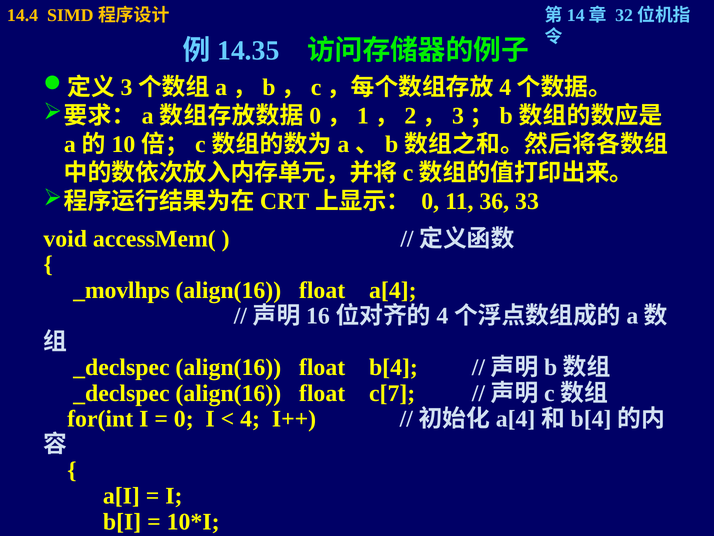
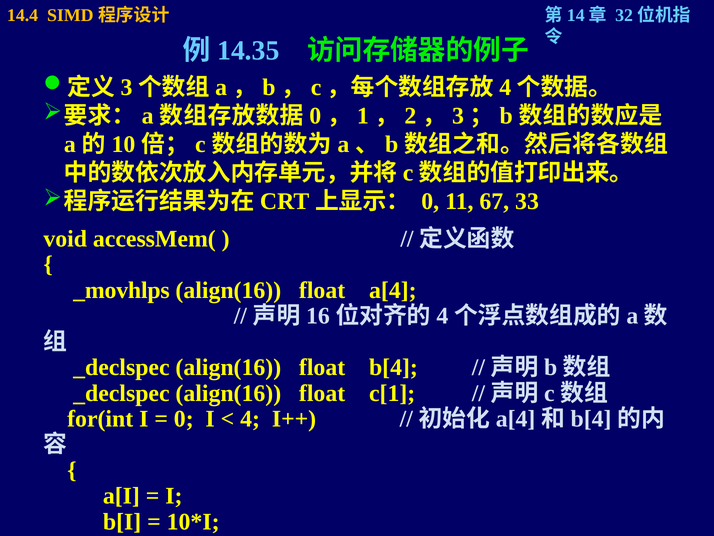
36: 36 -> 67 (494, 201)
_movlhps: _movlhps -> _movhlps (121, 290)
c[7: c[7 -> c[1 (392, 393)
